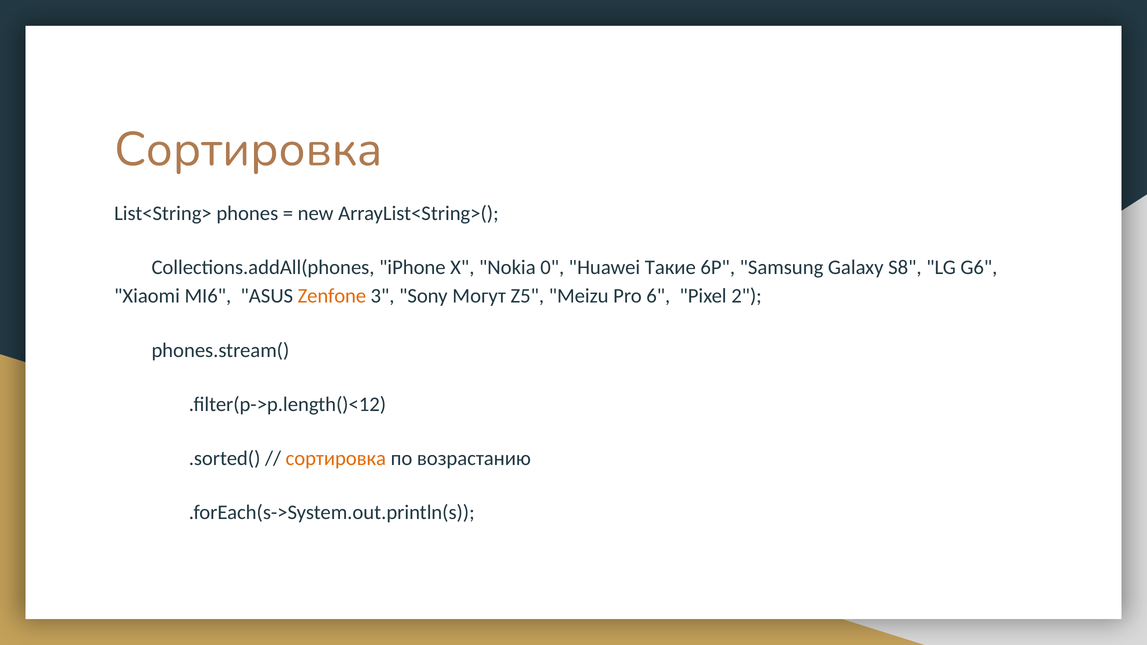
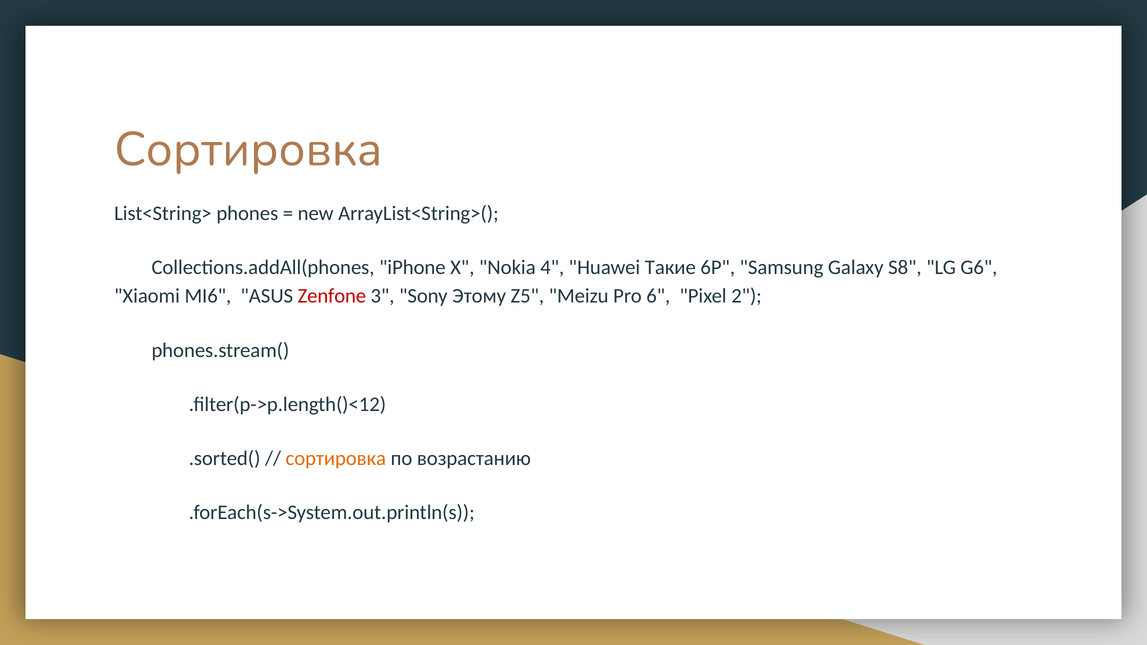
0: 0 -> 4 (552, 268)
Zenfone colour: orange -> red (332, 296)
Могут: Могут -> Этому (479, 296)
